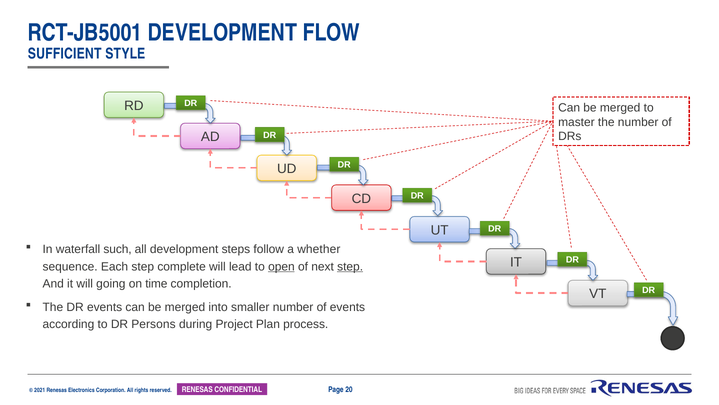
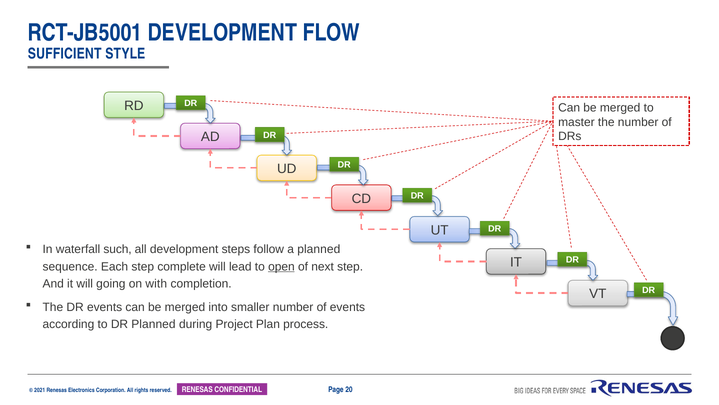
a whether: whether -> planned (319, 249)
step underline: present -> none (350, 266)
time: time -> with (156, 284)
DR Persons: Persons -> Planned (153, 324)
